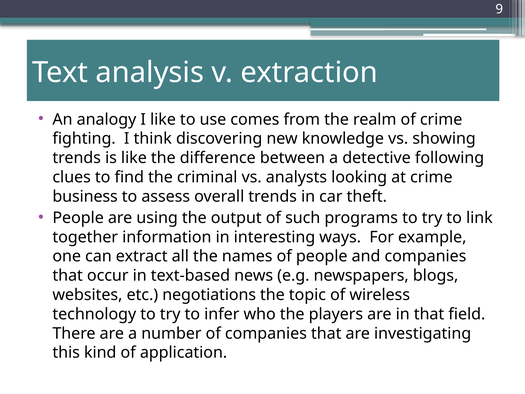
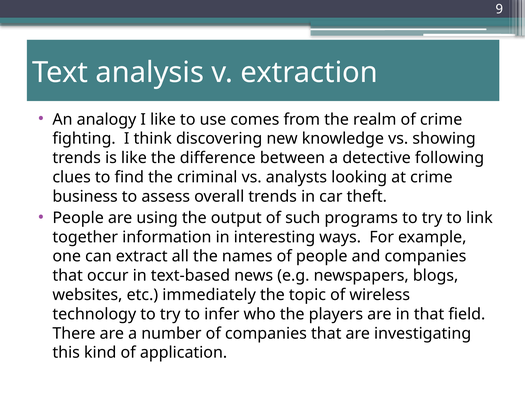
negotiations: negotiations -> immediately (209, 295)
